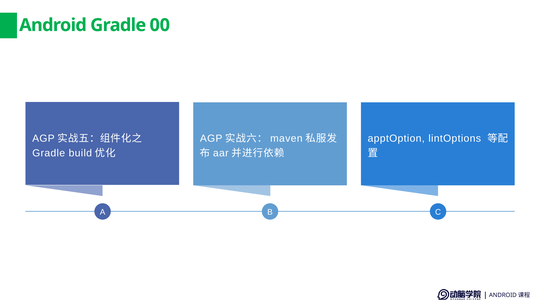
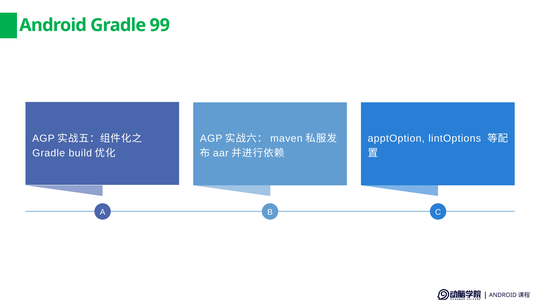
00: 00 -> 99 (160, 25)
